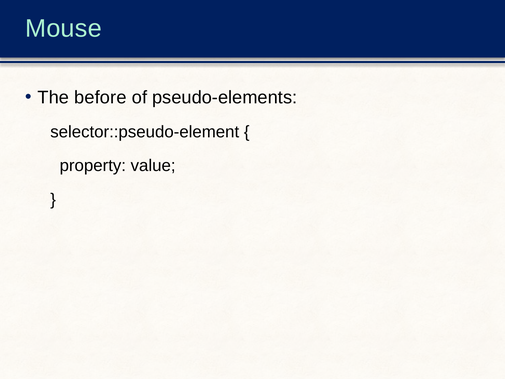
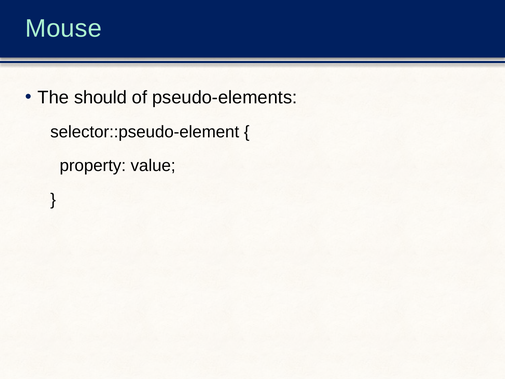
before: before -> should (101, 97)
